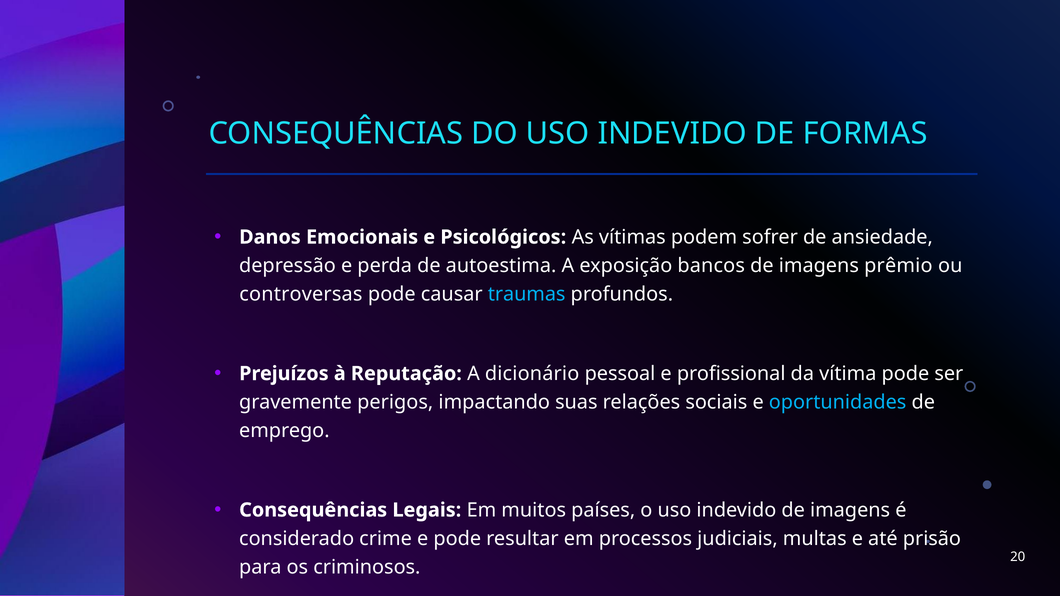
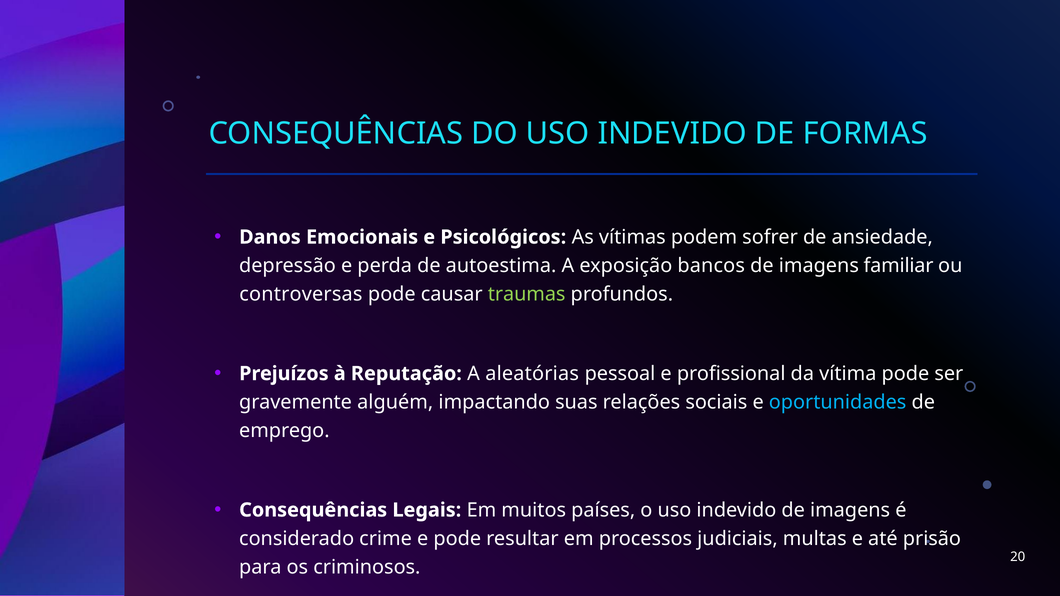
prêmio: prêmio -> familiar (899, 266)
traumas colour: light blue -> light green (527, 294)
dicionário: dicionário -> aleatórias (532, 374)
perigos: perigos -> alguém (395, 402)
